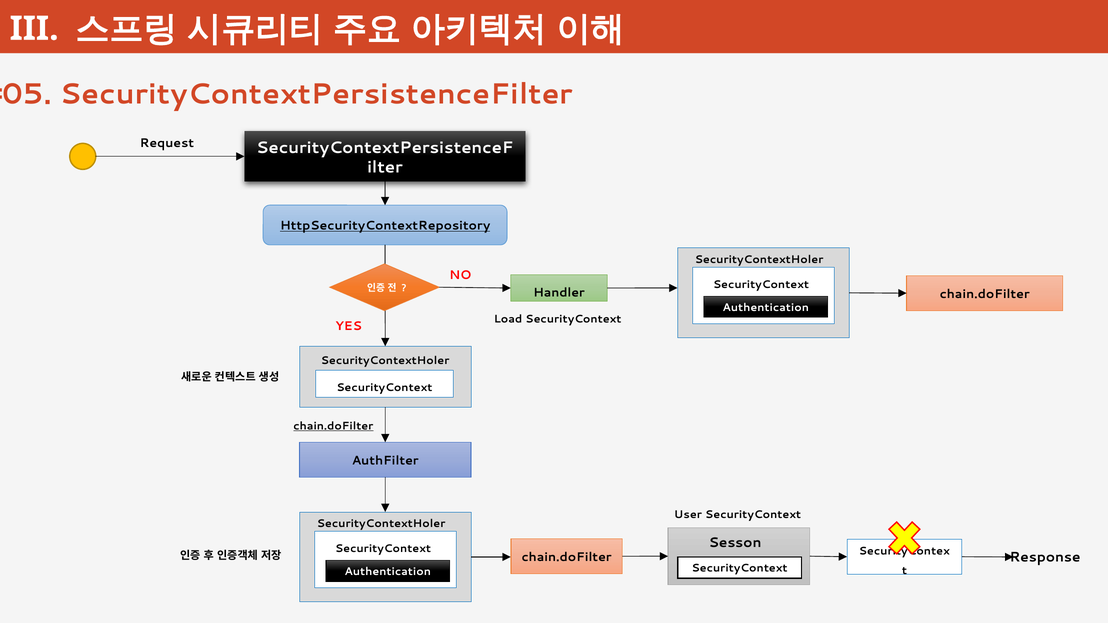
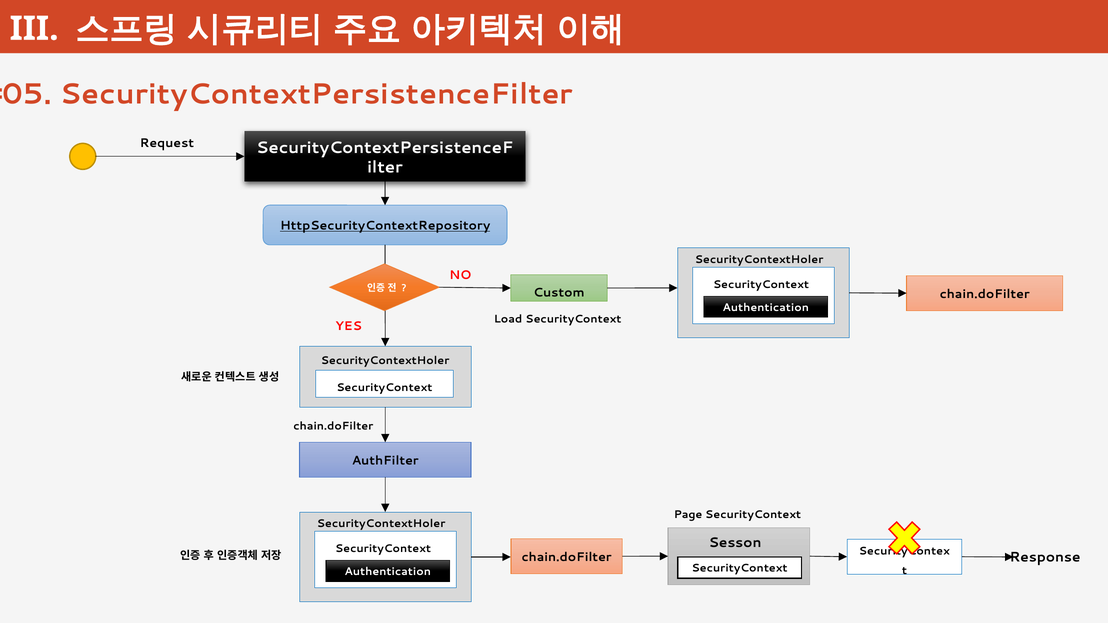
Handler: Handler -> Custom (559, 293)
chain.doFilter underline: present -> none (333, 426)
User: User -> Page (688, 515)
